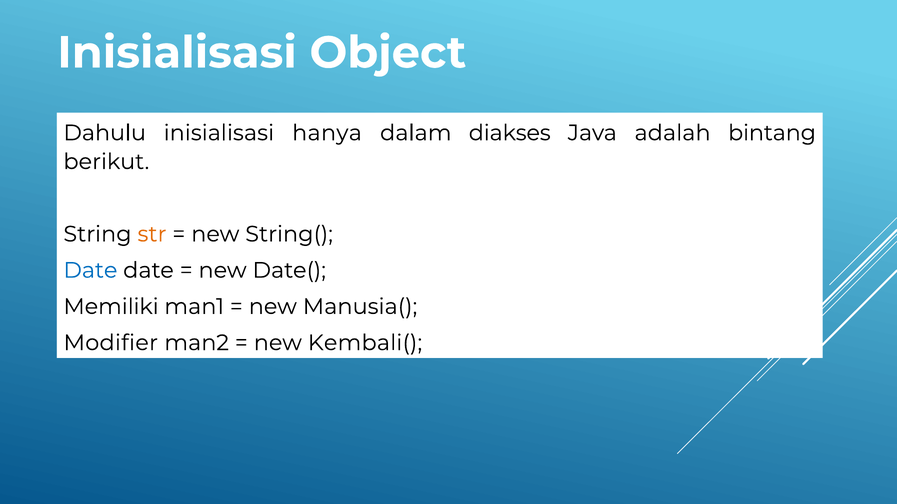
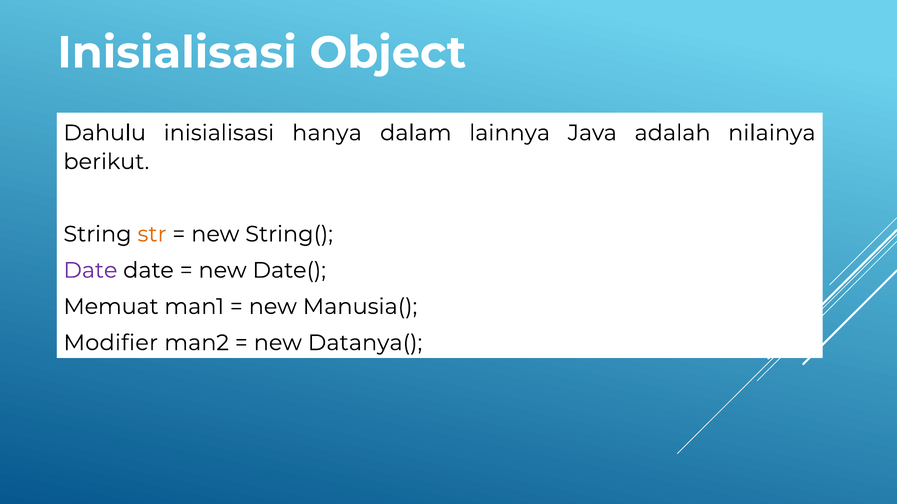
diakses: diakses -> lainnya (510, 133)
bintang: bintang -> nilainya (772, 133)
Date colour: blue -> purple (90, 271)
Memiliki: Memiliki -> Memuat (111, 307)
Kembali(: Kembali( -> Datanya( (365, 343)
